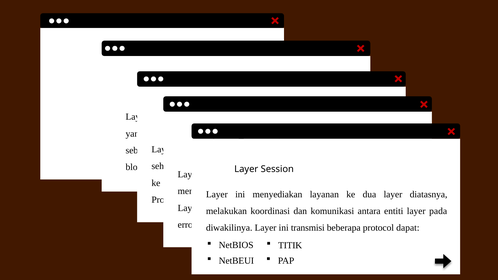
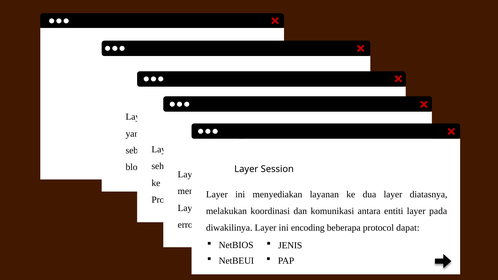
transmisi: transmisi -> encoding (308, 228)
TITIK: TITIK -> JENIS (290, 246)
